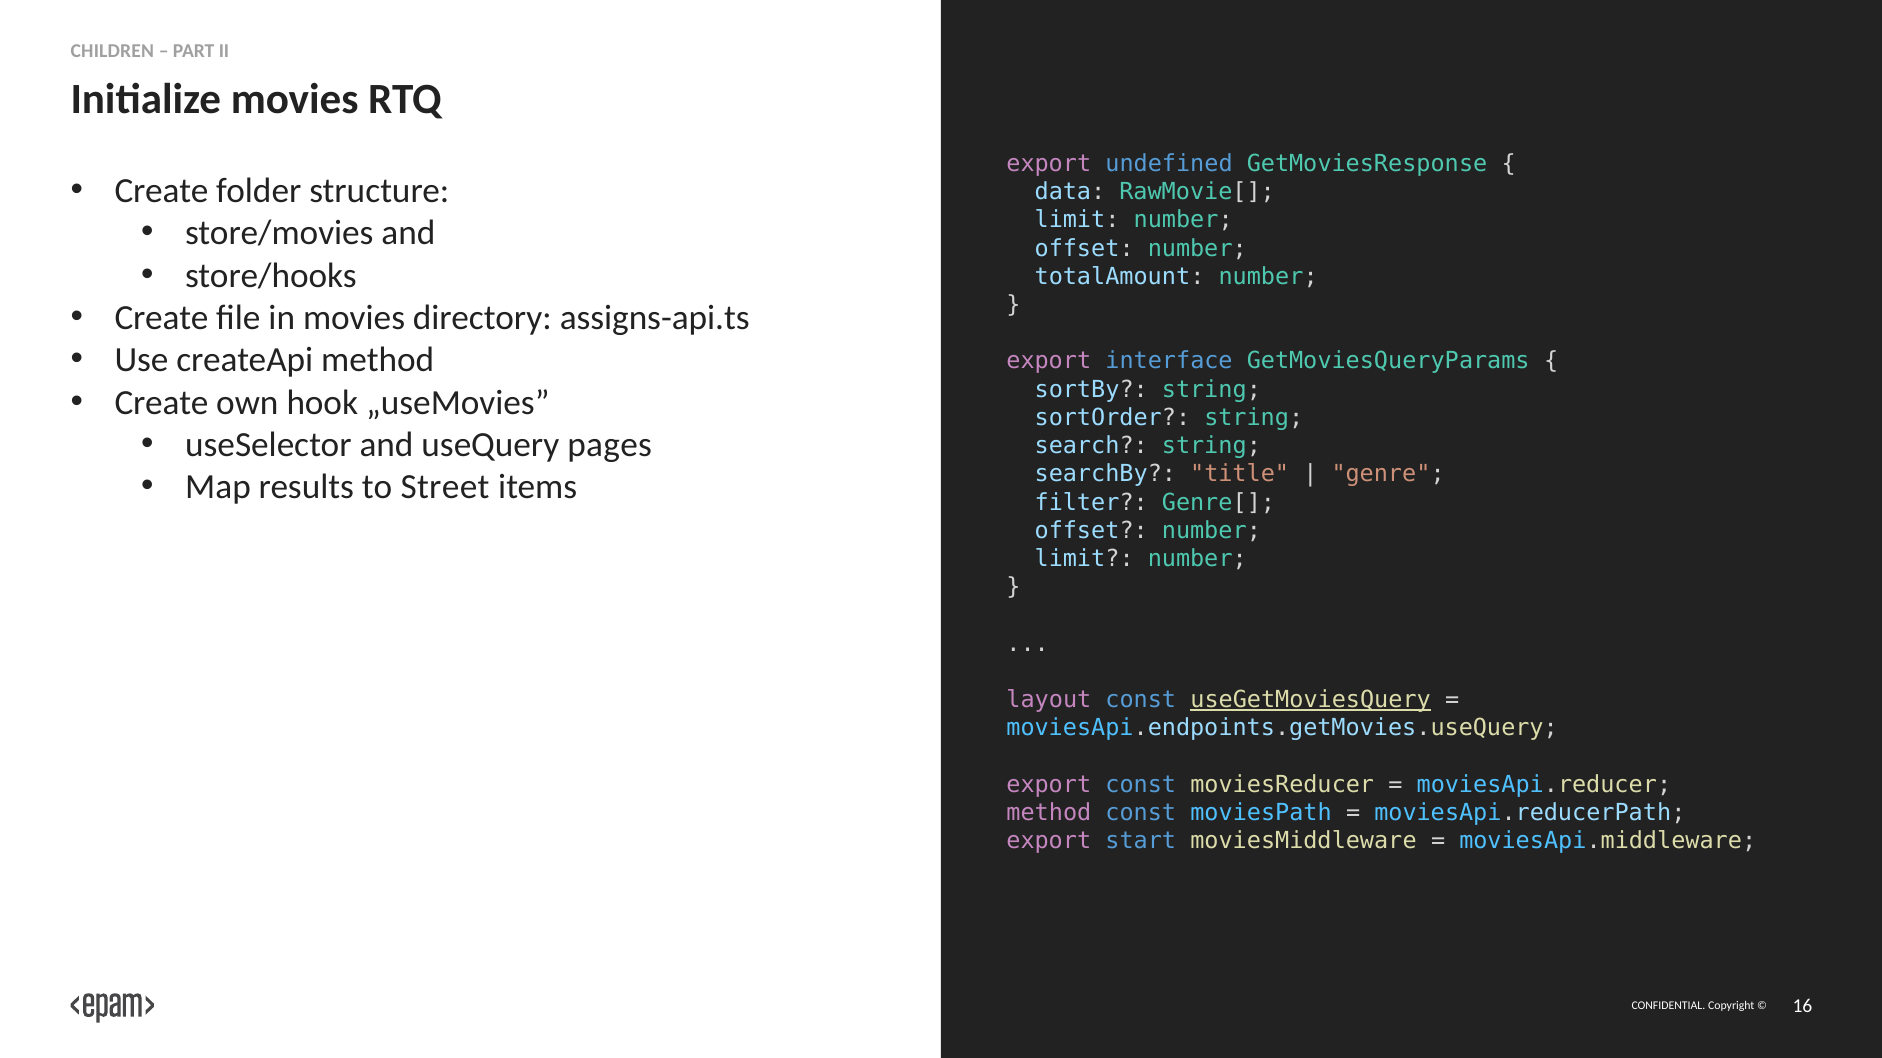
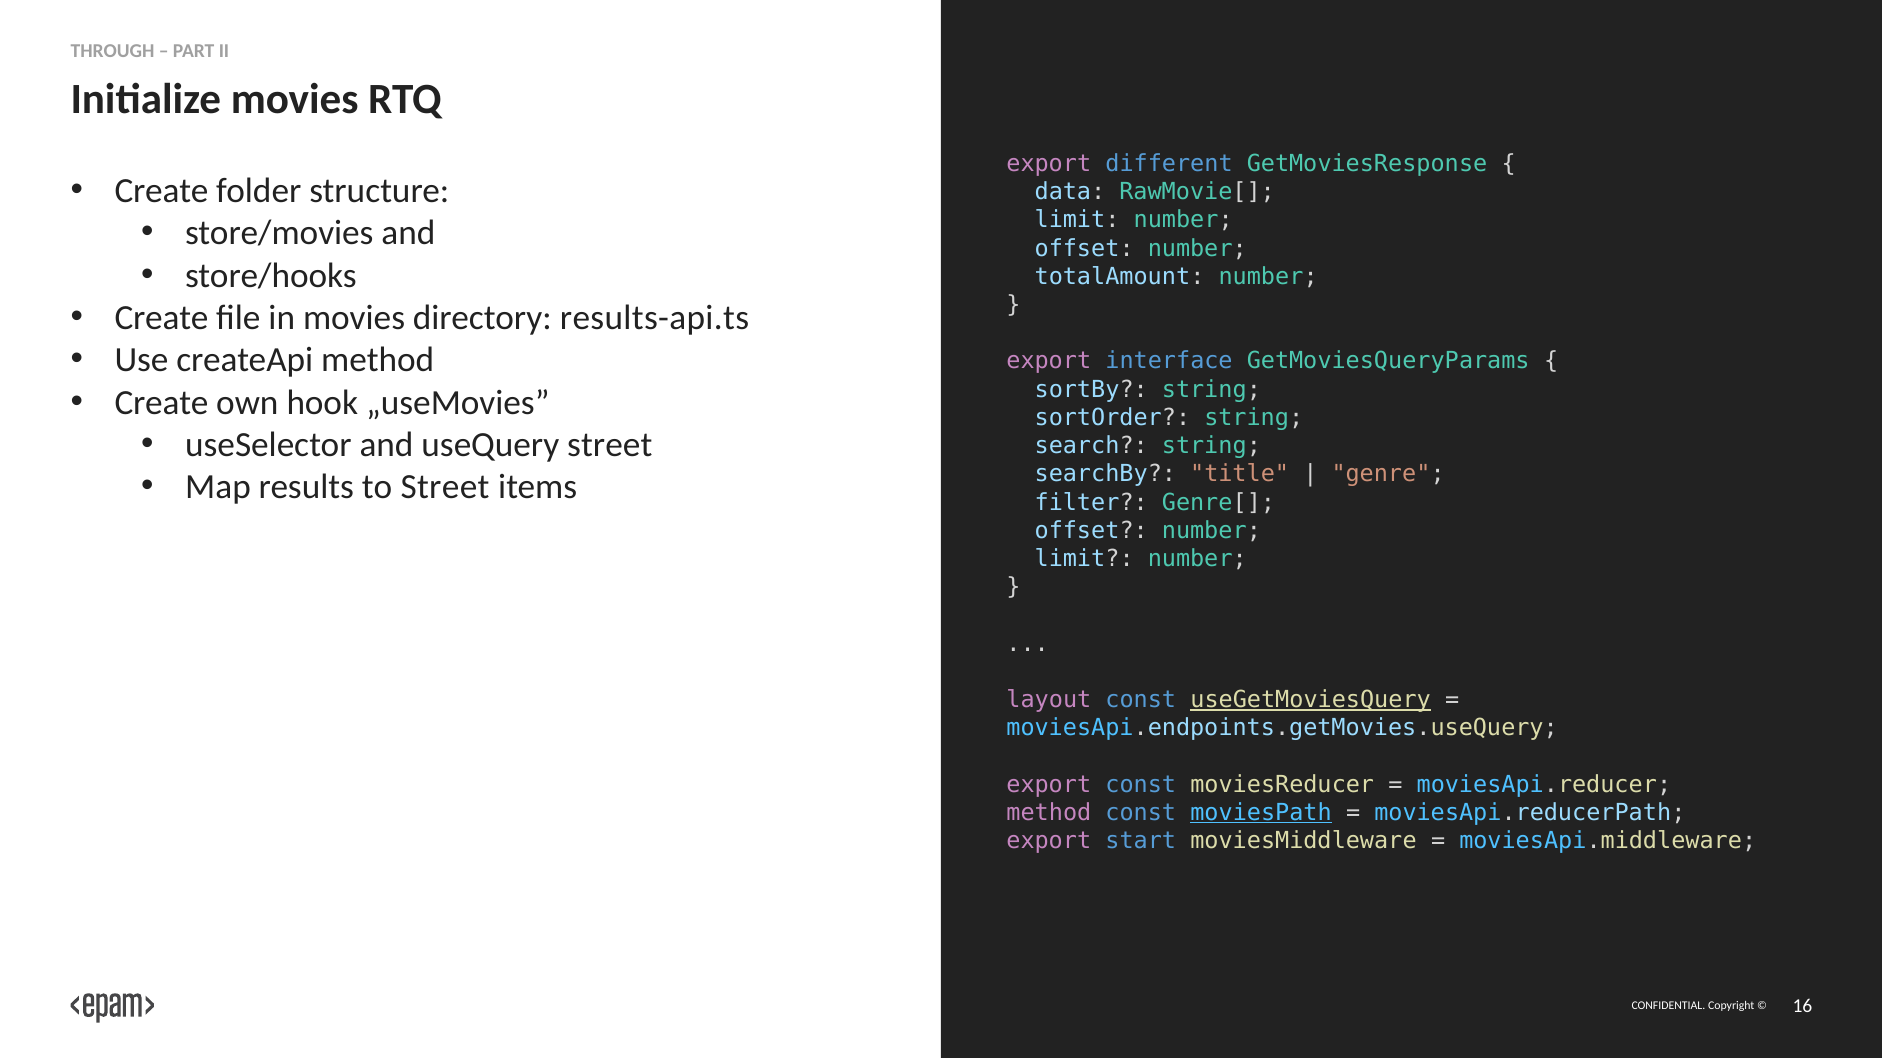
CHILDREN: CHILDREN -> THROUGH (113, 51)
undefined: undefined -> different (1169, 164)
assigns-api.ts: assigns-api.ts -> results-api.ts (654, 318)
useQuery pages: pages -> street (610, 445)
moviesPath underline: none -> present (1261, 813)
